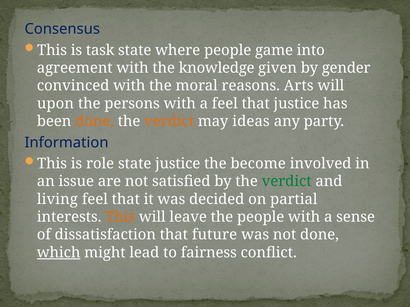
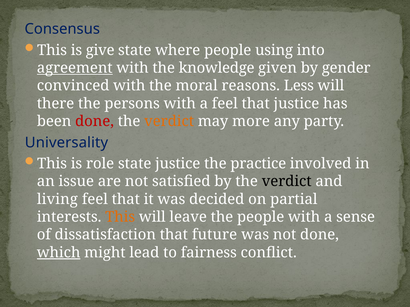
task: task -> give (100, 50)
game: game -> using (274, 50)
agreement underline: none -> present (75, 68)
Arts: Arts -> Less (299, 86)
upon: upon -> there (56, 104)
done colour: orange -> red (95, 121)
ideas: ideas -> more (251, 121)
Information: Information -> Universality (66, 143)
become: become -> practice (258, 164)
verdict colour: green -> black (287, 182)
